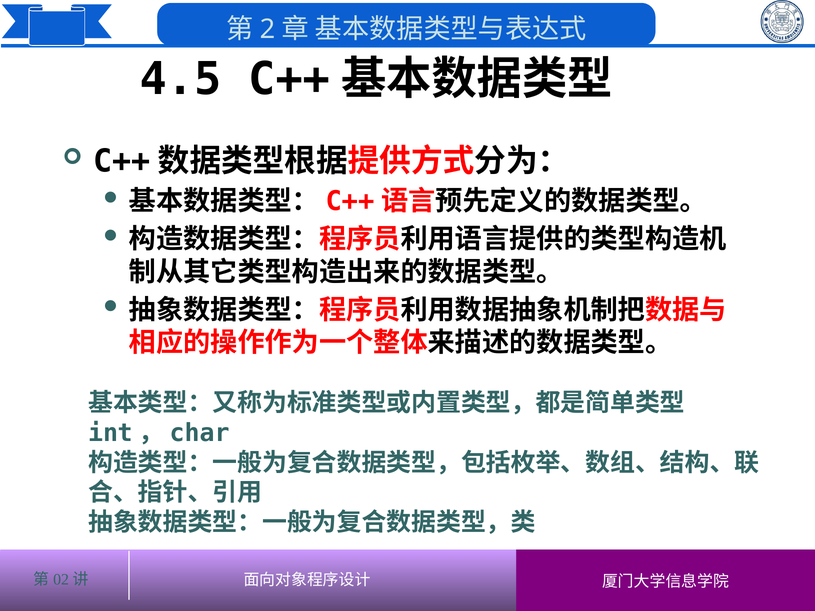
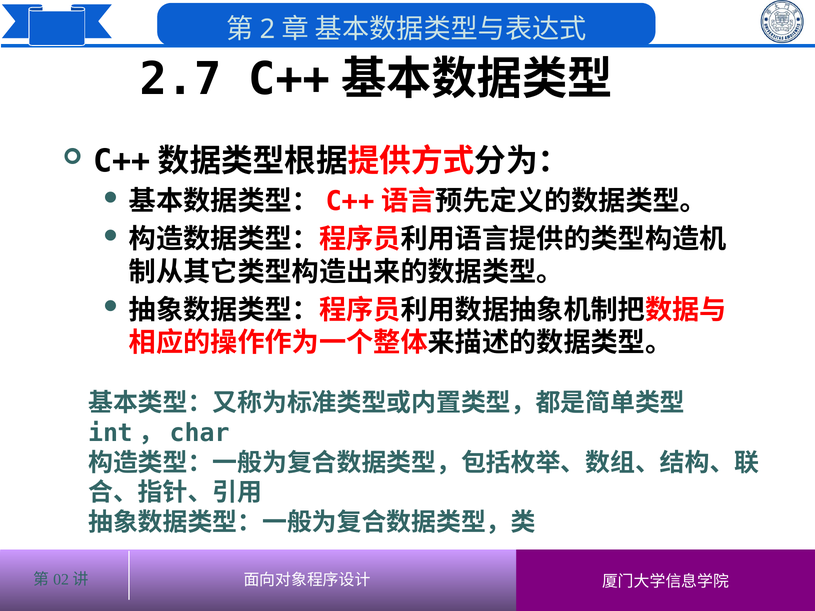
4.5: 4.5 -> 2.7 (181, 79)
